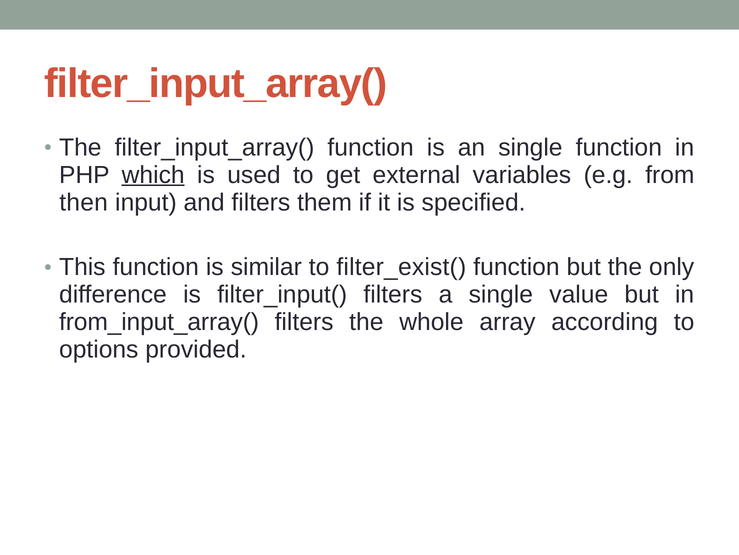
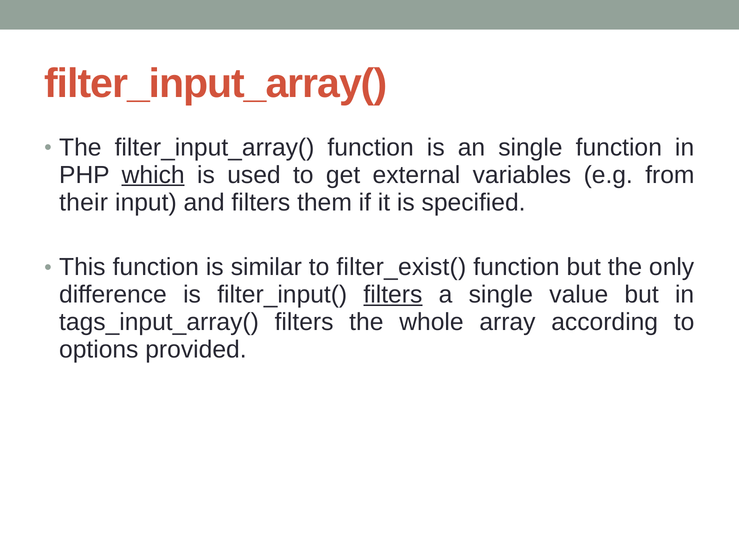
then: then -> their (84, 202)
filters underline: none -> present (393, 294)
from_input_array(: from_input_array( -> tags_input_array( (159, 322)
